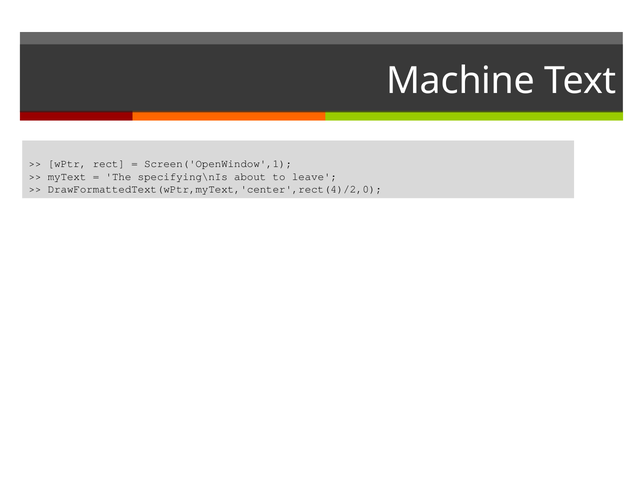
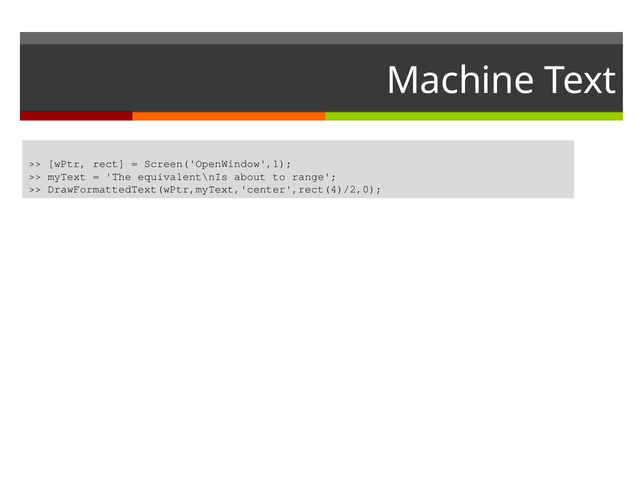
specifying\nIs: specifying\nIs -> equivalent\nIs (183, 177)
leave: leave -> range (314, 177)
